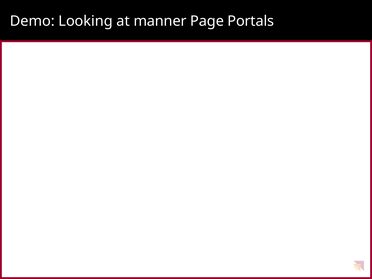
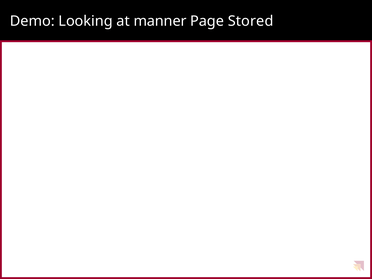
Portals: Portals -> Stored (251, 21)
